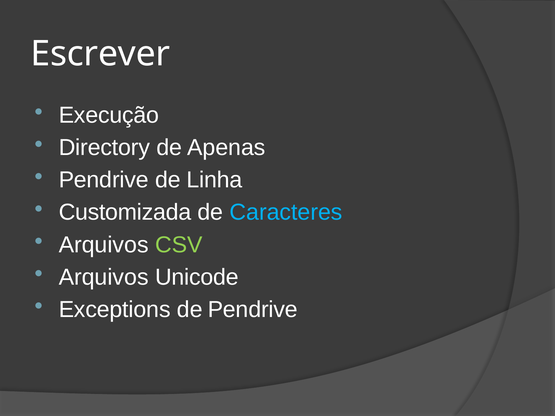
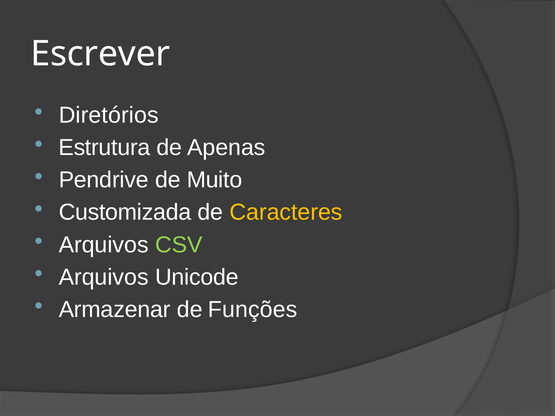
Execução: Execução -> Diretórios (109, 115)
Directory: Directory -> Estrutura (104, 148)
Linha: Linha -> Muito (214, 180)
Caracteres colour: light blue -> yellow (286, 212)
Exceptions: Exceptions -> Armazenar (115, 310)
de Pendrive: Pendrive -> Funções (253, 310)
